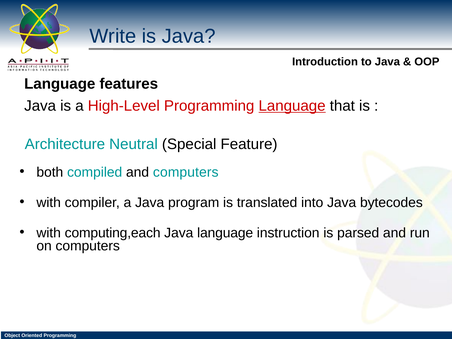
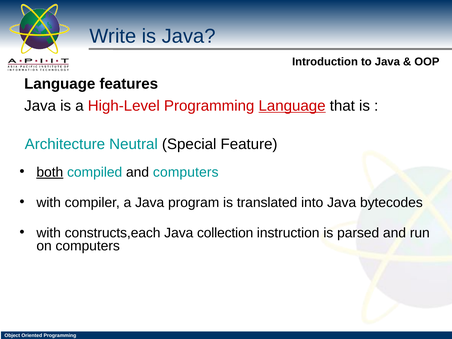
both underline: none -> present (50, 172)
computing,each: computing,each -> constructs,each (113, 233)
Java language: language -> collection (225, 233)
